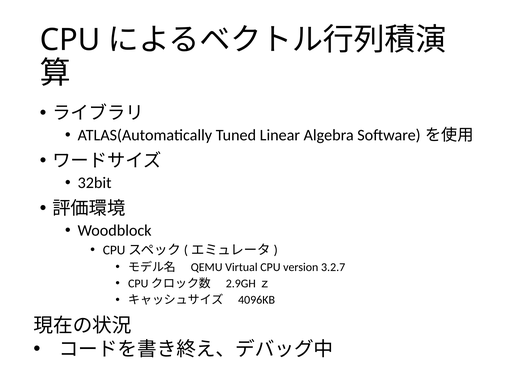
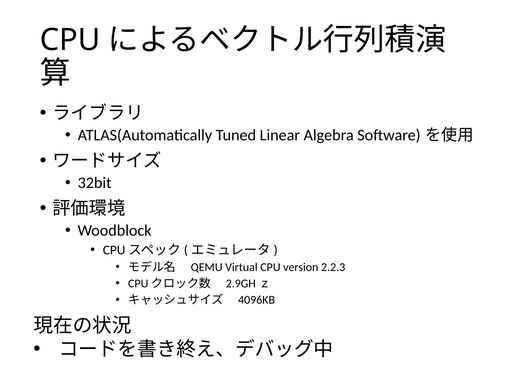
3.2.7: 3.2.7 -> 2.2.3 (333, 267)
